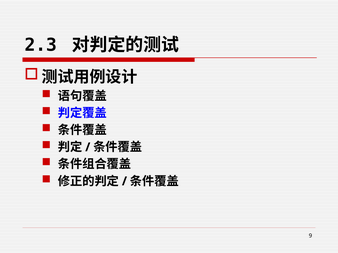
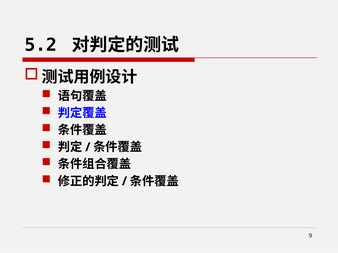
2.3: 2.3 -> 5.2 (41, 45)
